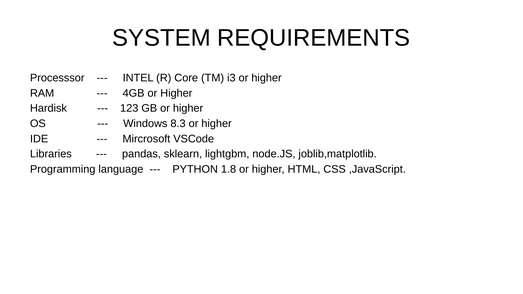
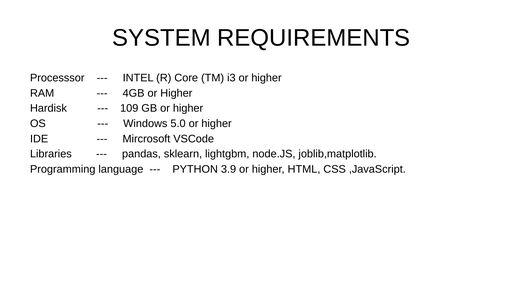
123: 123 -> 109 (129, 108)
8.3: 8.3 -> 5.0 (178, 124)
1.8: 1.8 -> 3.9 (229, 169)
